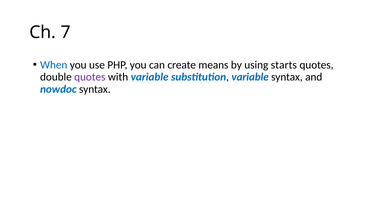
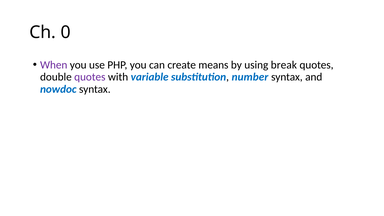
7: 7 -> 0 (66, 32)
When colour: blue -> purple (54, 65)
starts: starts -> break (284, 65)
substitution variable: variable -> number (250, 77)
